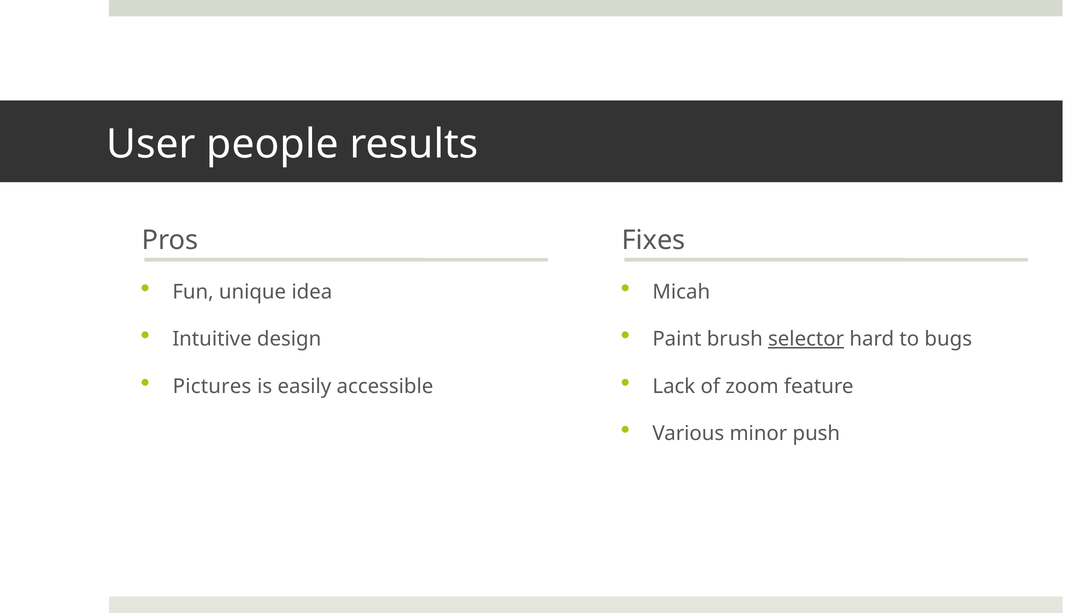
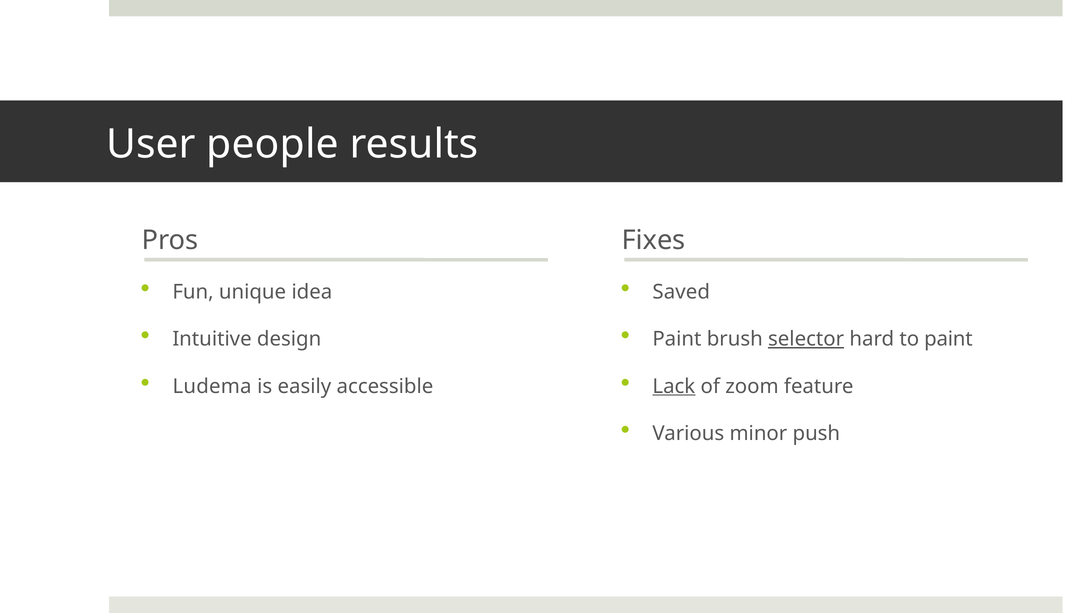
Micah: Micah -> Saved (681, 292)
to bugs: bugs -> paint (948, 339)
Pictures: Pictures -> Ludema (212, 386)
Lack underline: none -> present (674, 386)
